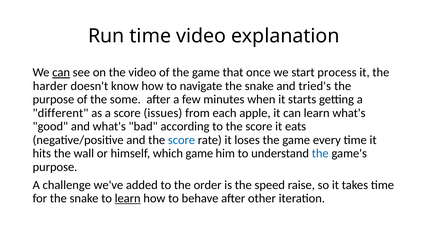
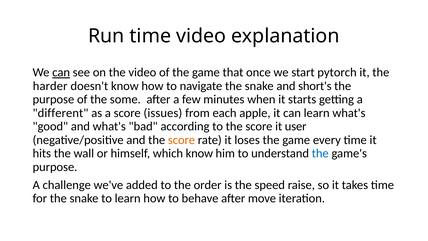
process: process -> pytorch (337, 72)
tried's: tried's -> short's (315, 86)
eats: eats -> user (296, 126)
score colour: blue -> orange (182, 140)
which game: game -> know (199, 153)
learn underline: present -> none (128, 198)
other: other -> move (262, 198)
